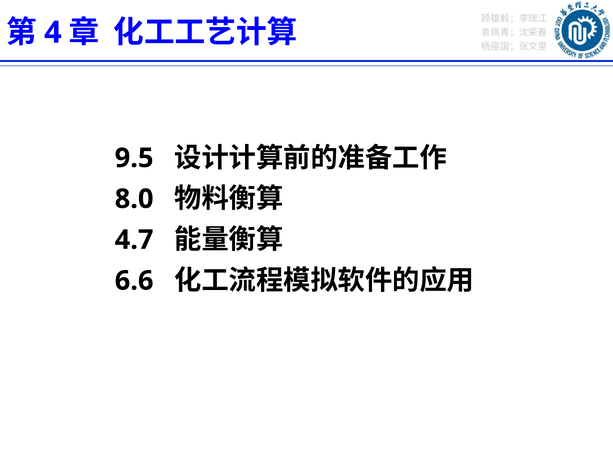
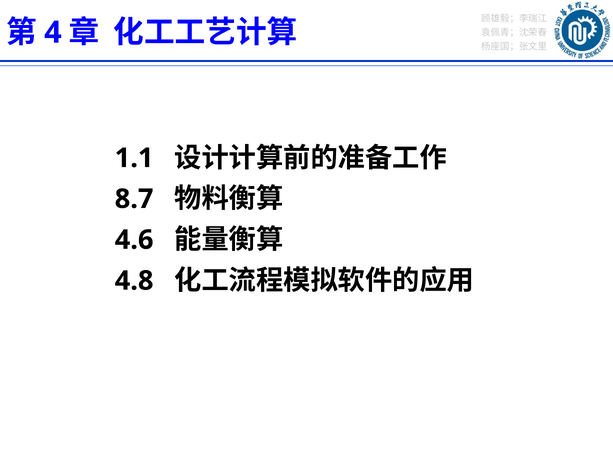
9.5: 9.5 -> 1.1 (134, 158)
8.0: 8.0 -> 8.7 (134, 199)
4.7: 4.7 -> 4.6 (134, 240)
6.6: 6.6 -> 4.8 (134, 281)
